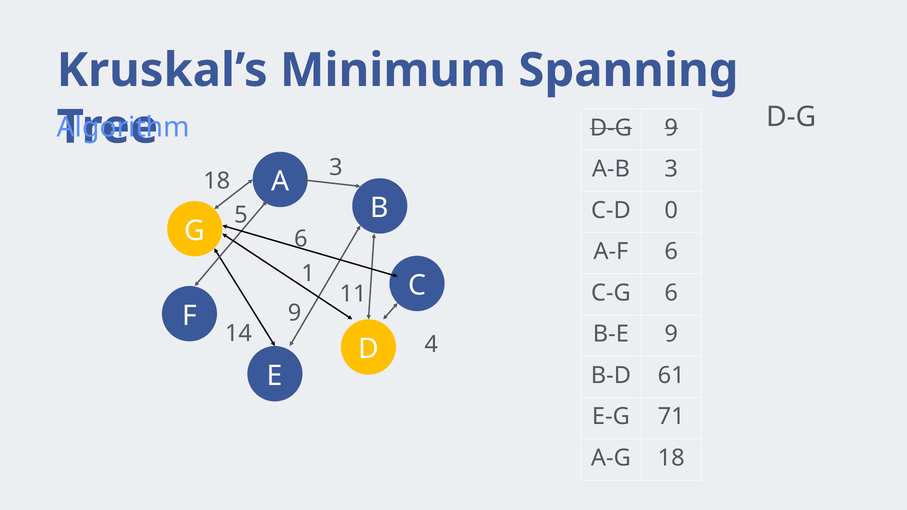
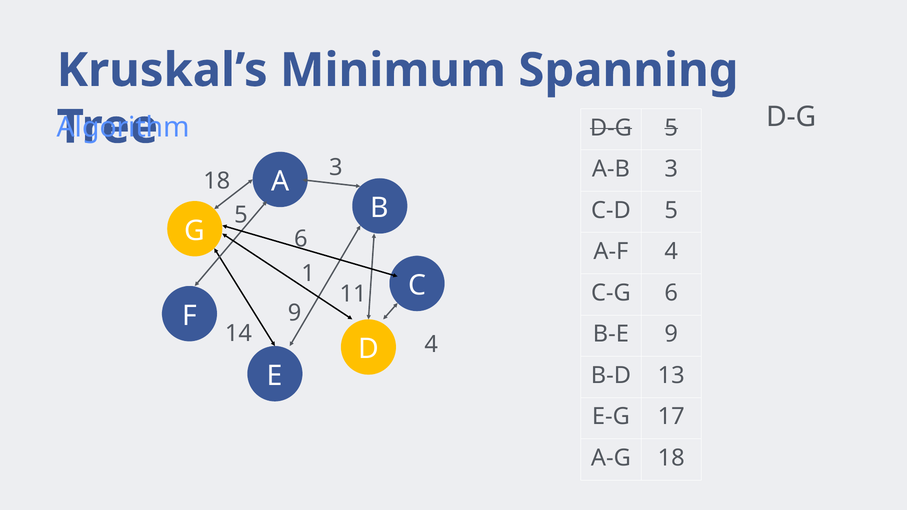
D-G 9: 9 -> 5 (671, 128)
C-D 0: 0 -> 5 (671, 210)
A-F 6: 6 -> 4 (671, 252)
61: 61 -> 13 (671, 376)
71: 71 -> 17 (671, 417)
